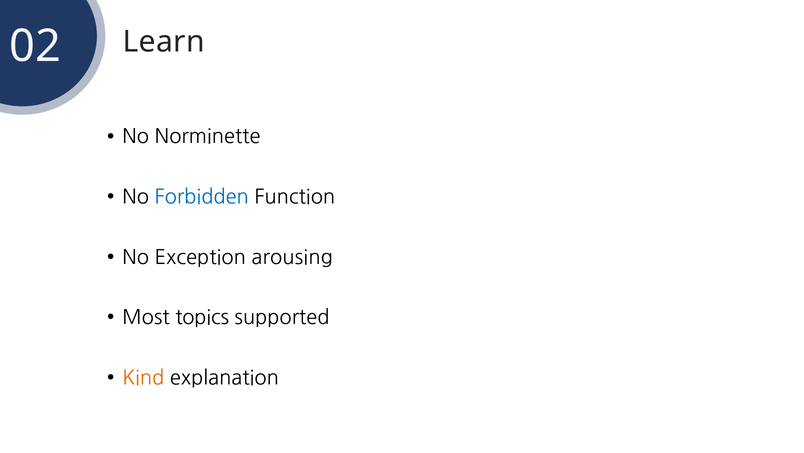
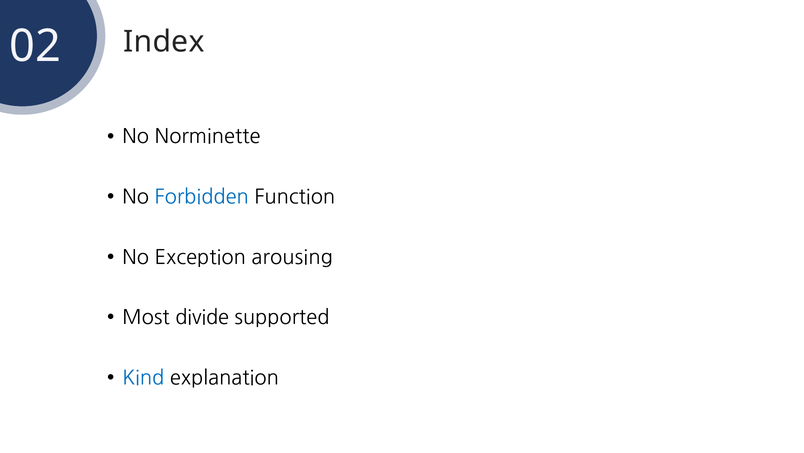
Learn: Learn -> Index (164, 42)
topics: topics -> divide (202, 317)
Kind colour: orange -> blue (143, 377)
